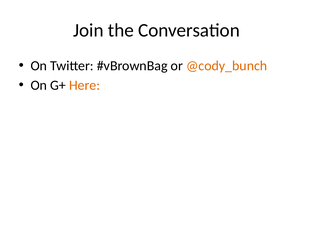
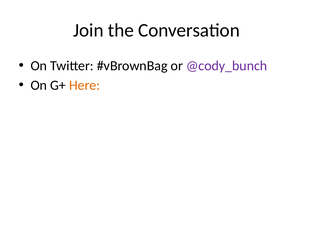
@cody_bunch colour: orange -> purple (227, 66)
